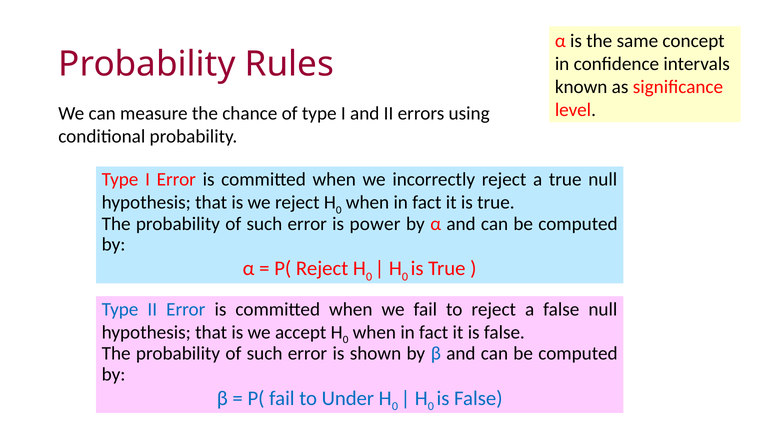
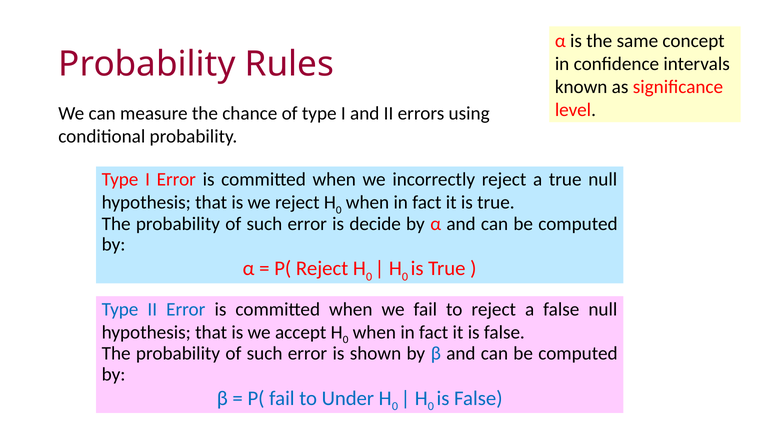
power: power -> decide (375, 224)
